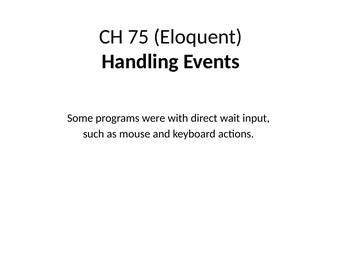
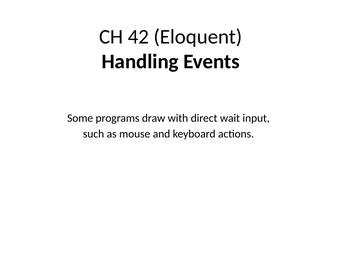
75: 75 -> 42 (138, 37)
were: were -> draw (154, 118)
